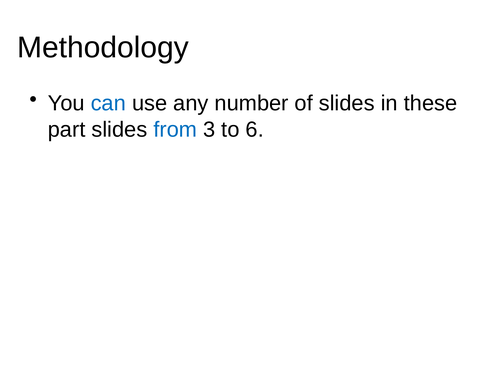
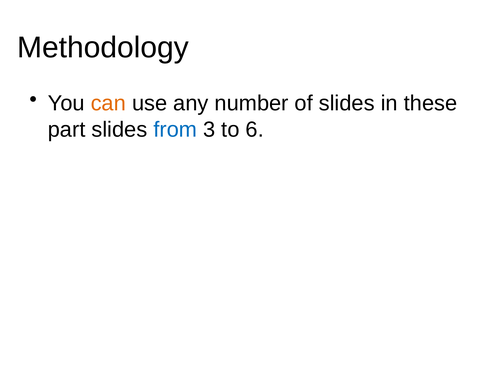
can colour: blue -> orange (108, 103)
